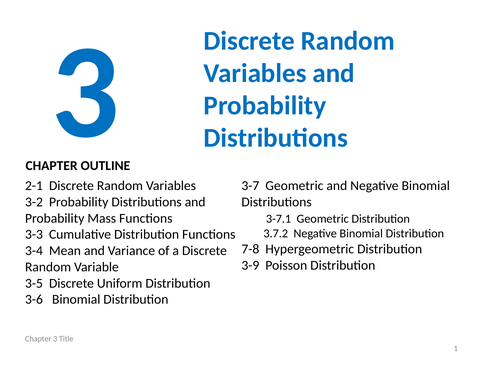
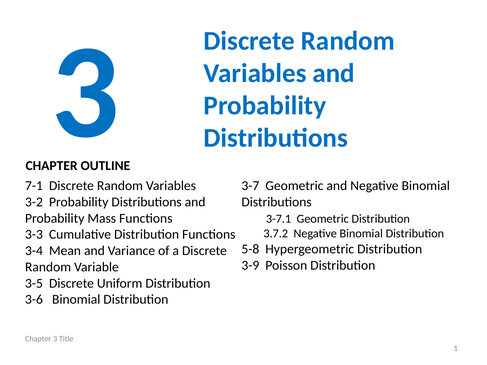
2-1: 2-1 -> 7-1 (34, 186)
7-8: 7-8 -> 5-8 (250, 249)
